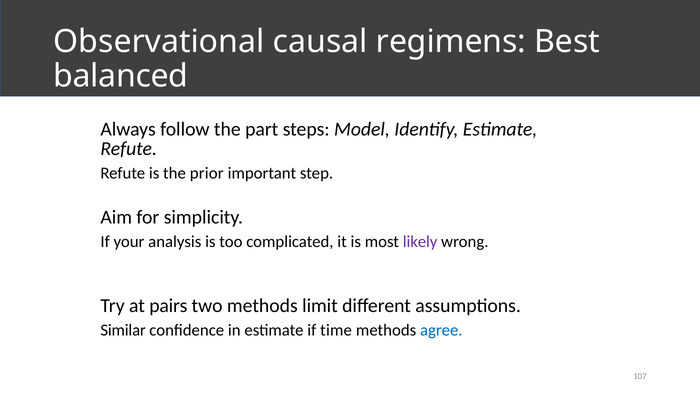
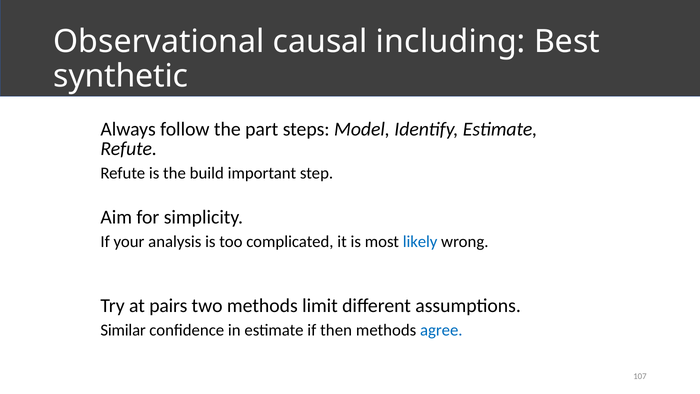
regimens: regimens -> including (451, 41)
balanced: balanced -> synthetic (121, 76)
prior: prior -> build (207, 173)
likely colour: purple -> blue (420, 241)
time: time -> then (336, 330)
